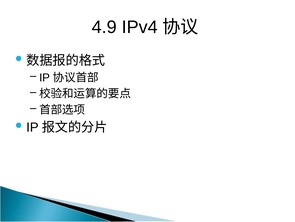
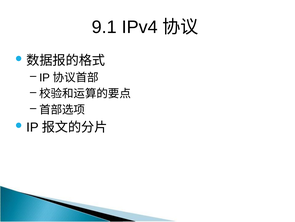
4.9: 4.9 -> 9.1 (104, 27)
